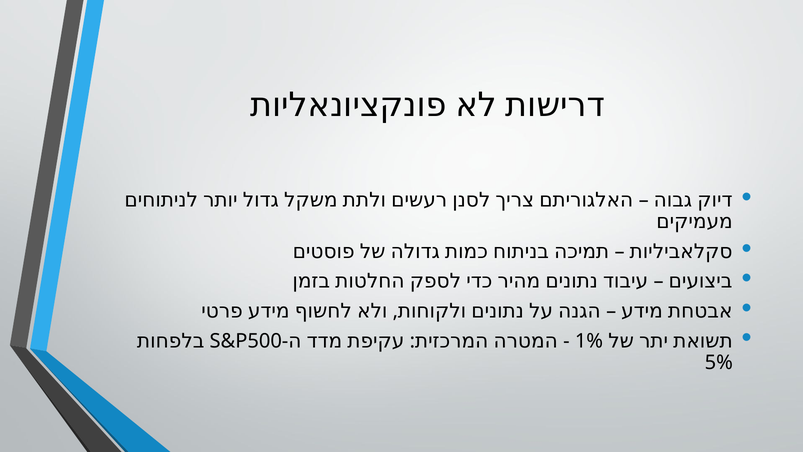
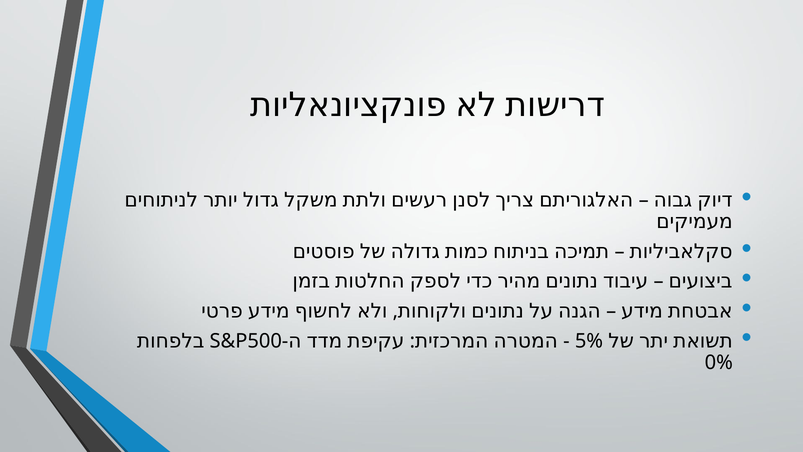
1%: 1% -> 5% (589, 341)
5%: 5% -> 0% (719, 362)
